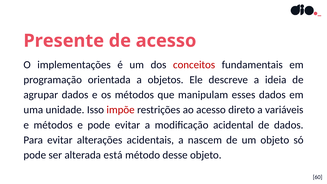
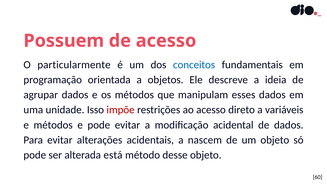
Presente: Presente -> Possuem (64, 41)
implementações: implementações -> particularmente (74, 65)
conceitos colour: red -> blue (194, 65)
